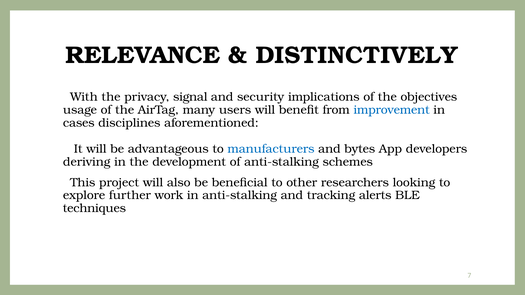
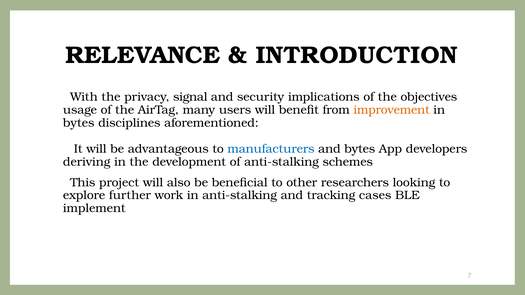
DISTINCTIVELY: DISTINCTIVELY -> INTRODUCTION (357, 55)
improvement colour: blue -> orange (392, 110)
cases: cases -> bytes (79, 123)
alerts: alerts -> cases (375, 196)
techniques: techniques -> implement (94, 209)
